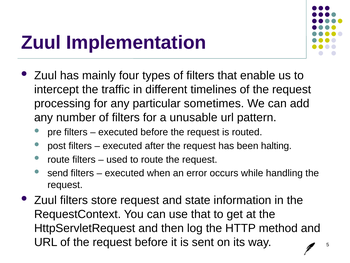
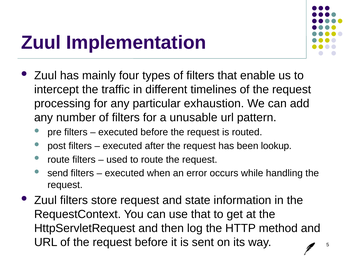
sometimes: sometimes -> exhaustion (214, 103)
halting: halting -> lookup (276, 146)
